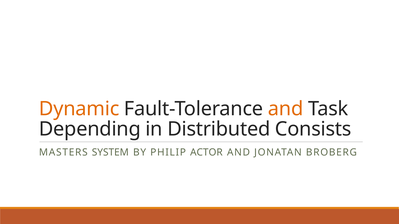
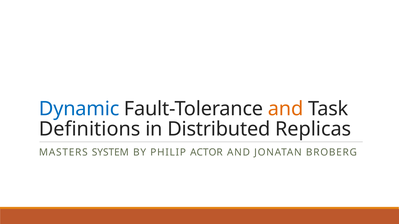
Dynamic colour: orange -> blue (79, 109)
Depending: Depending -> Definitions (90, 129)
Consists: Consists -> Replicas (313, 129)
